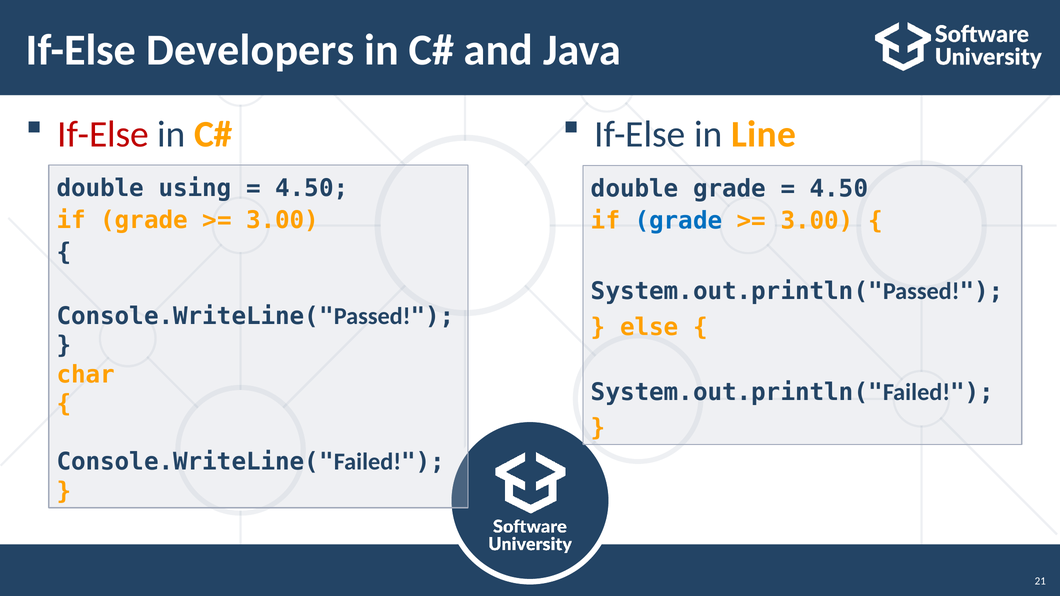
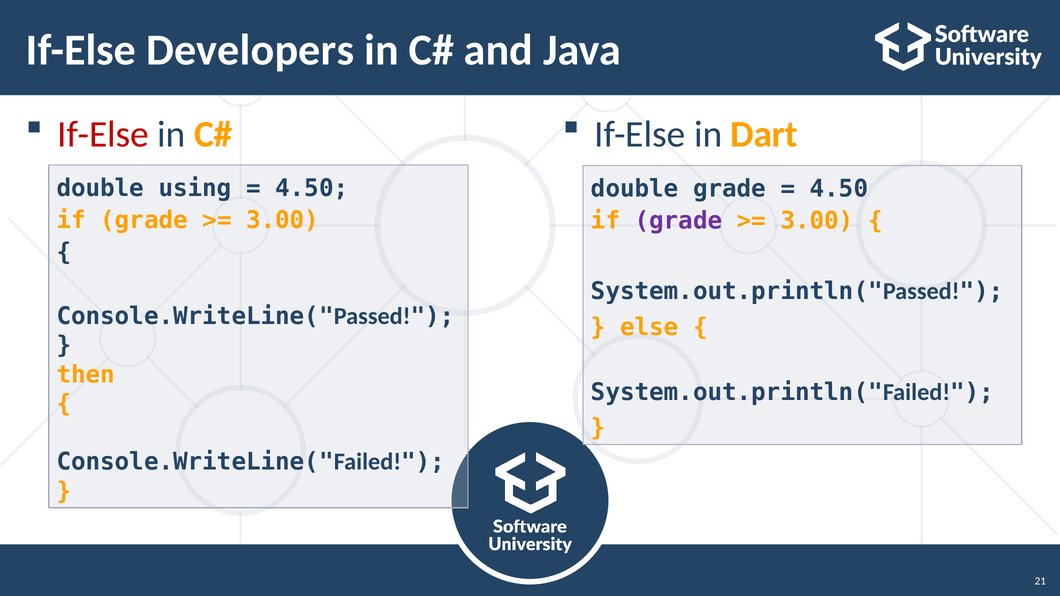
Line: Line -> Dart (764, 134)
grade colour: blue -> purple (678, 221)
char: char -> then (86, 375)
